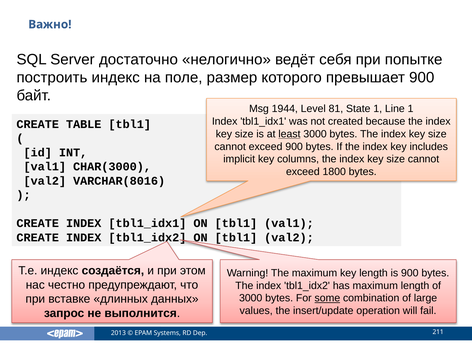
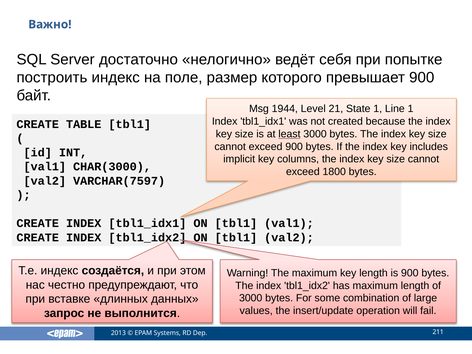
81: 81 -> 21 (336, 109)
VARCHAR(8016: VARCHAR(8016 -> VARCHAR(7597 (119, 181)
some underline: present -> none (327, 298)
